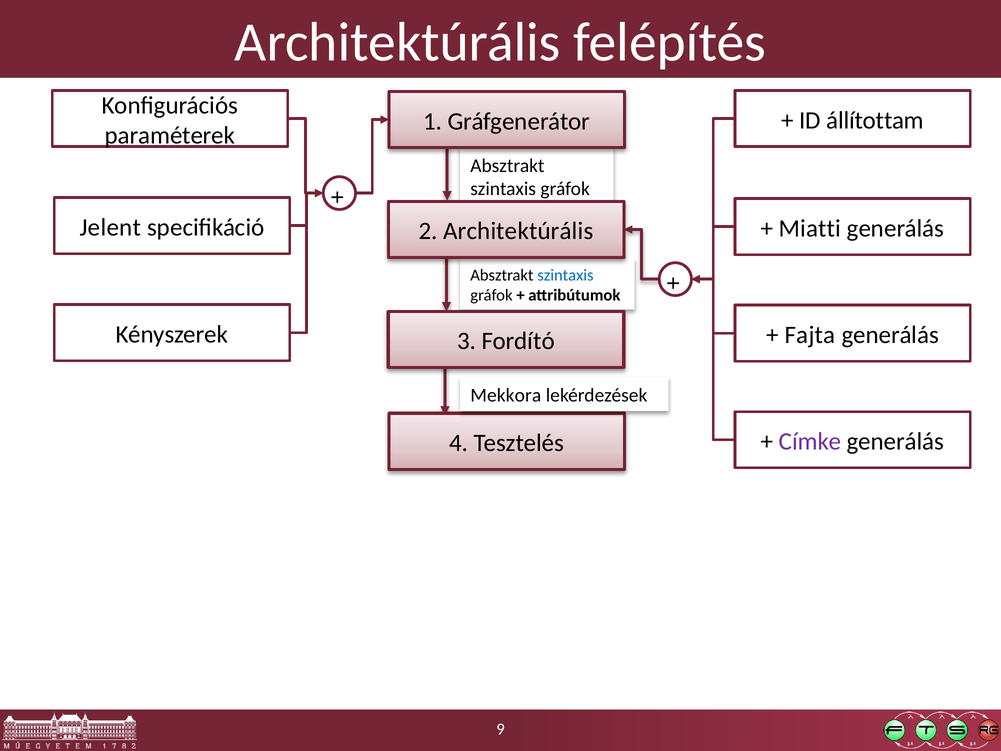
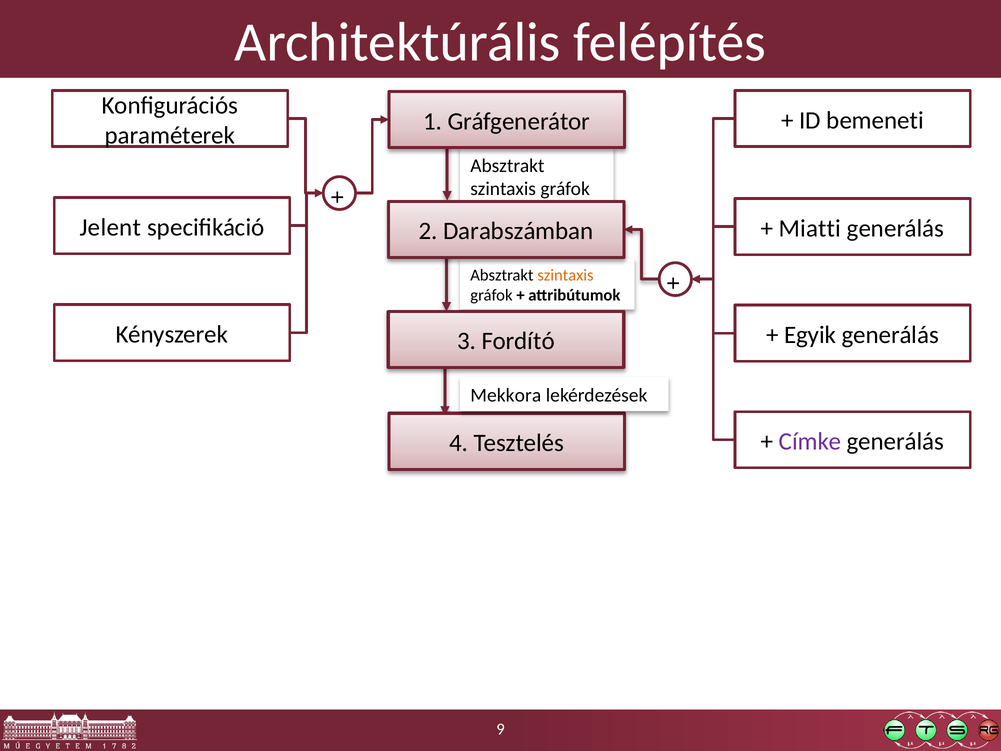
állítottam: állítottam -> bemeneti (875, 120)
2 Architektúrális: Architektúrális -> Darabszámban (518, 231)
szintaxis colour: blue -> orange (565, 275)
Fajta: Fajta -> Egyik (810, 335)
